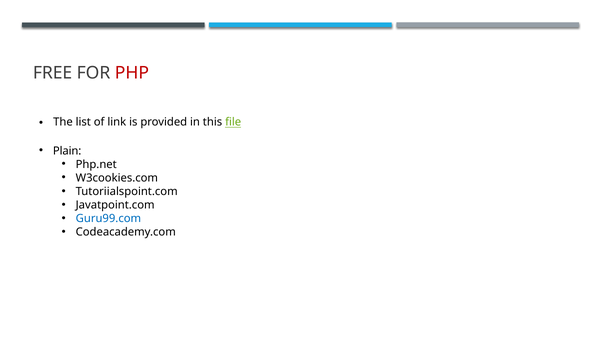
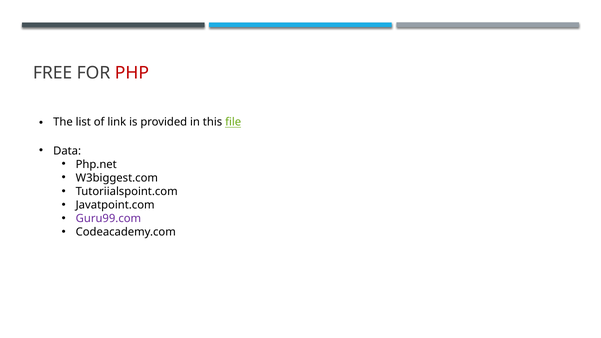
Plain: Plain -> Data (67, 151)
W3cookies.com: W3cookies.com -> W3biggest.com (117, 178)
Guru99.com colour: blue -> purple (108, 218)
